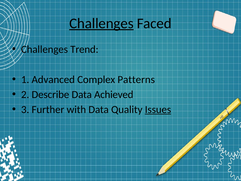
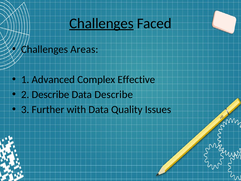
Trend: Trend -> Areas (84, 49)
Patterns: Patterns -> Effective (136, 79)
Data Achieved: Achieved -> Describe (114, 94)
Issues underline: present -> none (158, 109)
